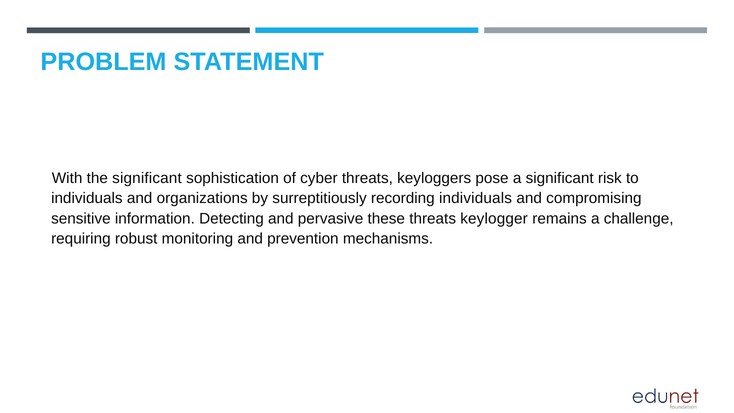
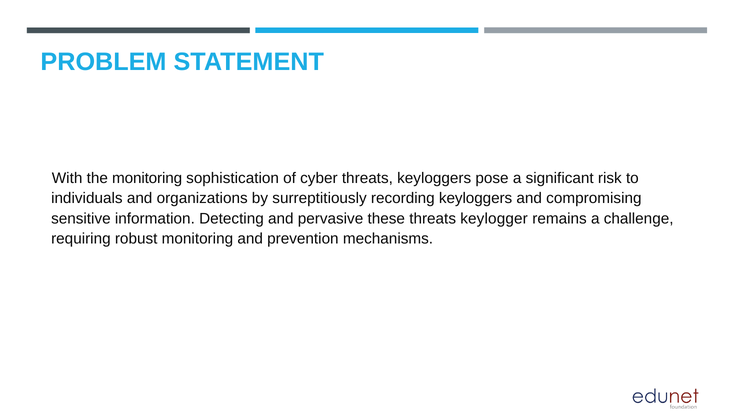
the significant: significant -> monitoring (147, 178)
recording individuals: individuals -> keyloggers (476, 198)
